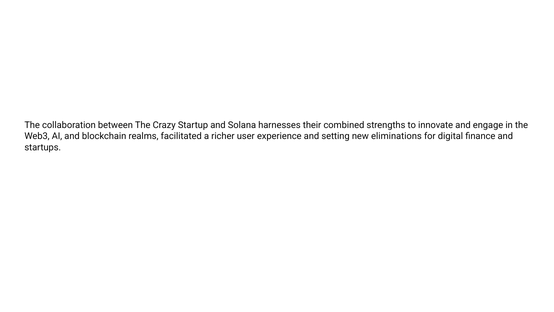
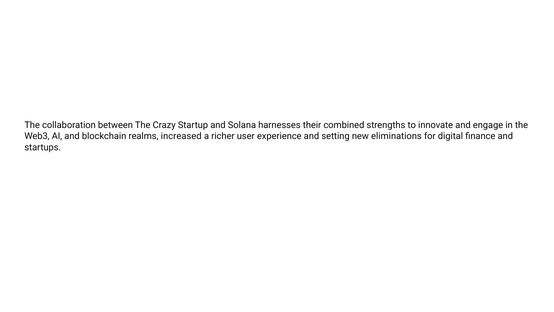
facilitated: facilitated -> increased (181, 136)
